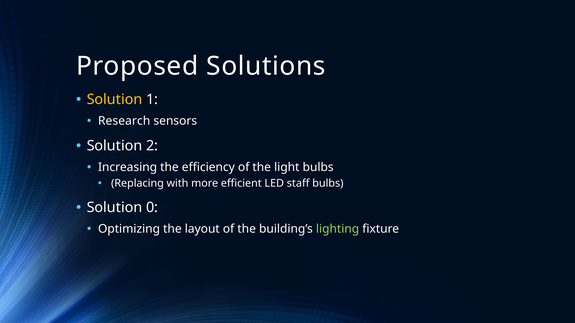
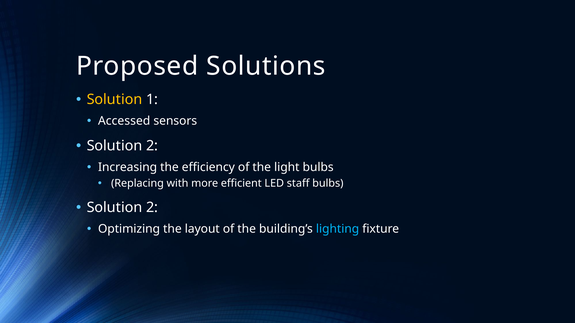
Research: Research -> Accessed (124, 121)
0: 0 -> 2 (152, 208)
lighting colour: light green -> light blue (338, 229)
